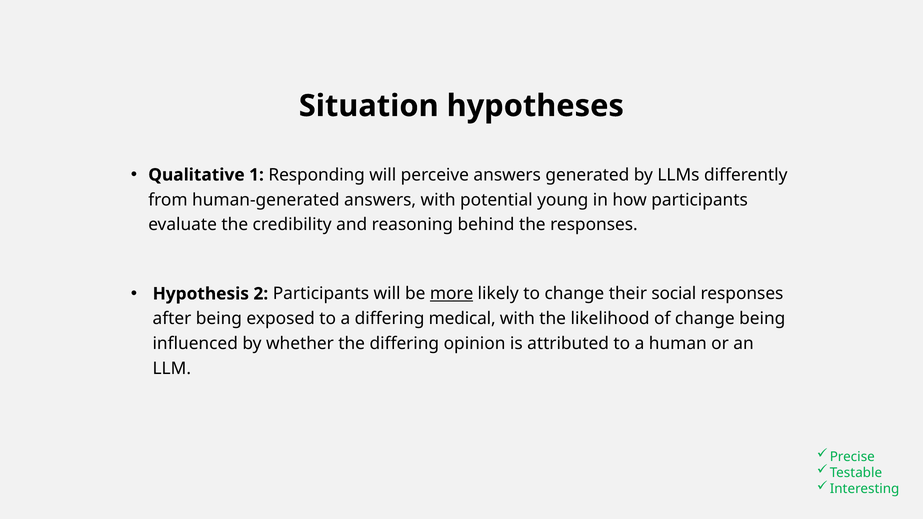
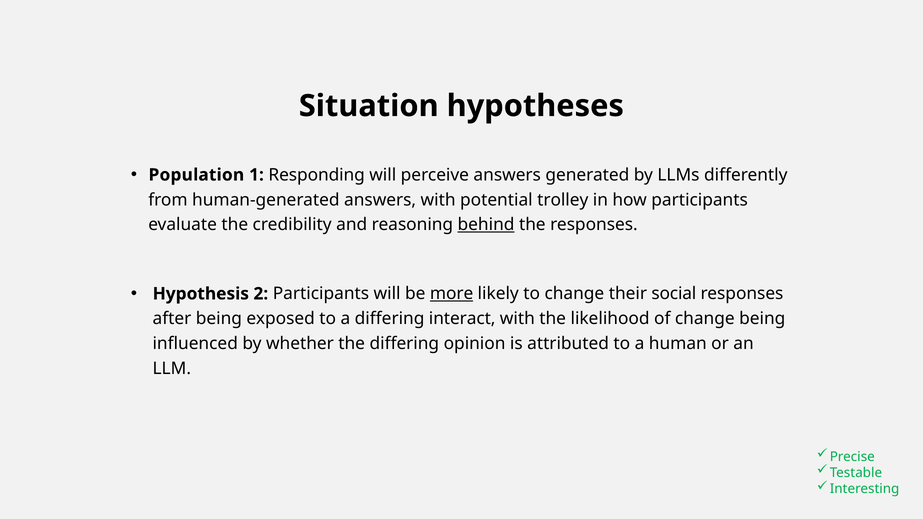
Qualitative: Qualitative -> Population (196, 175)
young: young -> trolley (563, 200)
behind underline: none -> present (486, 225)
medical: medical -> interact (462, 319)
